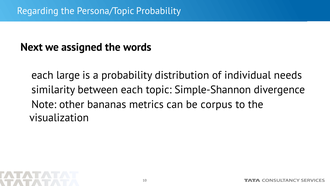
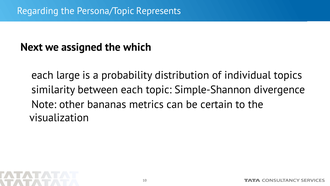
Persona/Topic Probability: Probability -> Represents (159, 11)
words: words -> which (137, 47)
needs: needs -> topics (288, 75)
corpus: corpus -> certain (217, 104)
